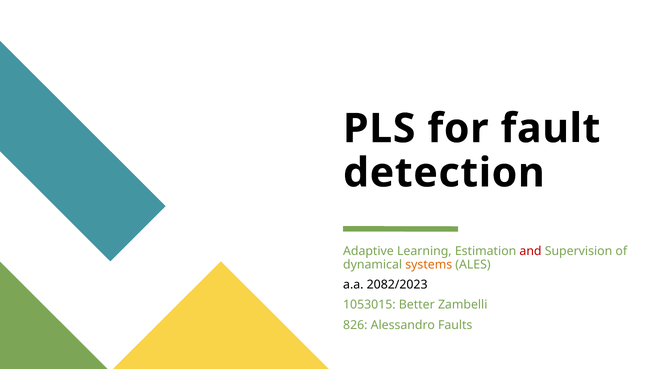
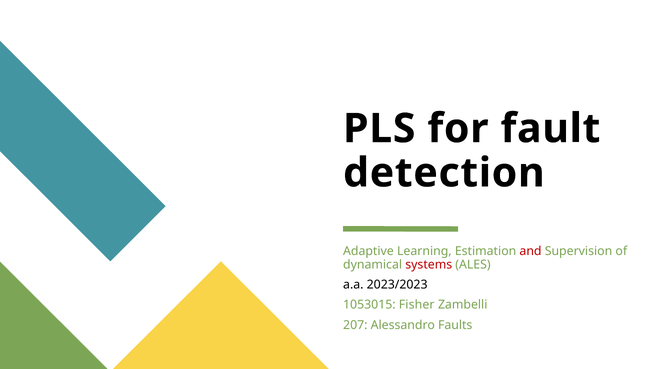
systems colour: orange -> red (429, 265)
2082/2023: 2082/2023 -> 2023/2023 (397, 285)
Better: Better -> Fisher (417, 305)
826: 826 -> 207 (355, 326)
